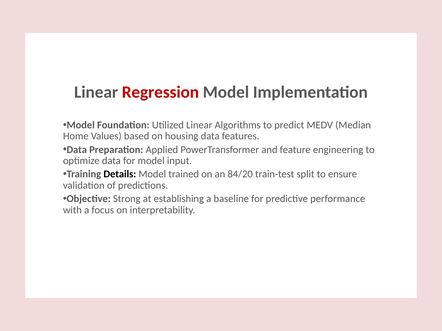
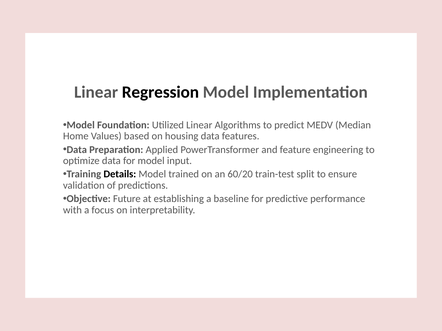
Regression colour: red -> black (160, 92)
84/20: 84/20 -> 60/20 (240, 174)
Strong: Strong -> Future (127, 199)
